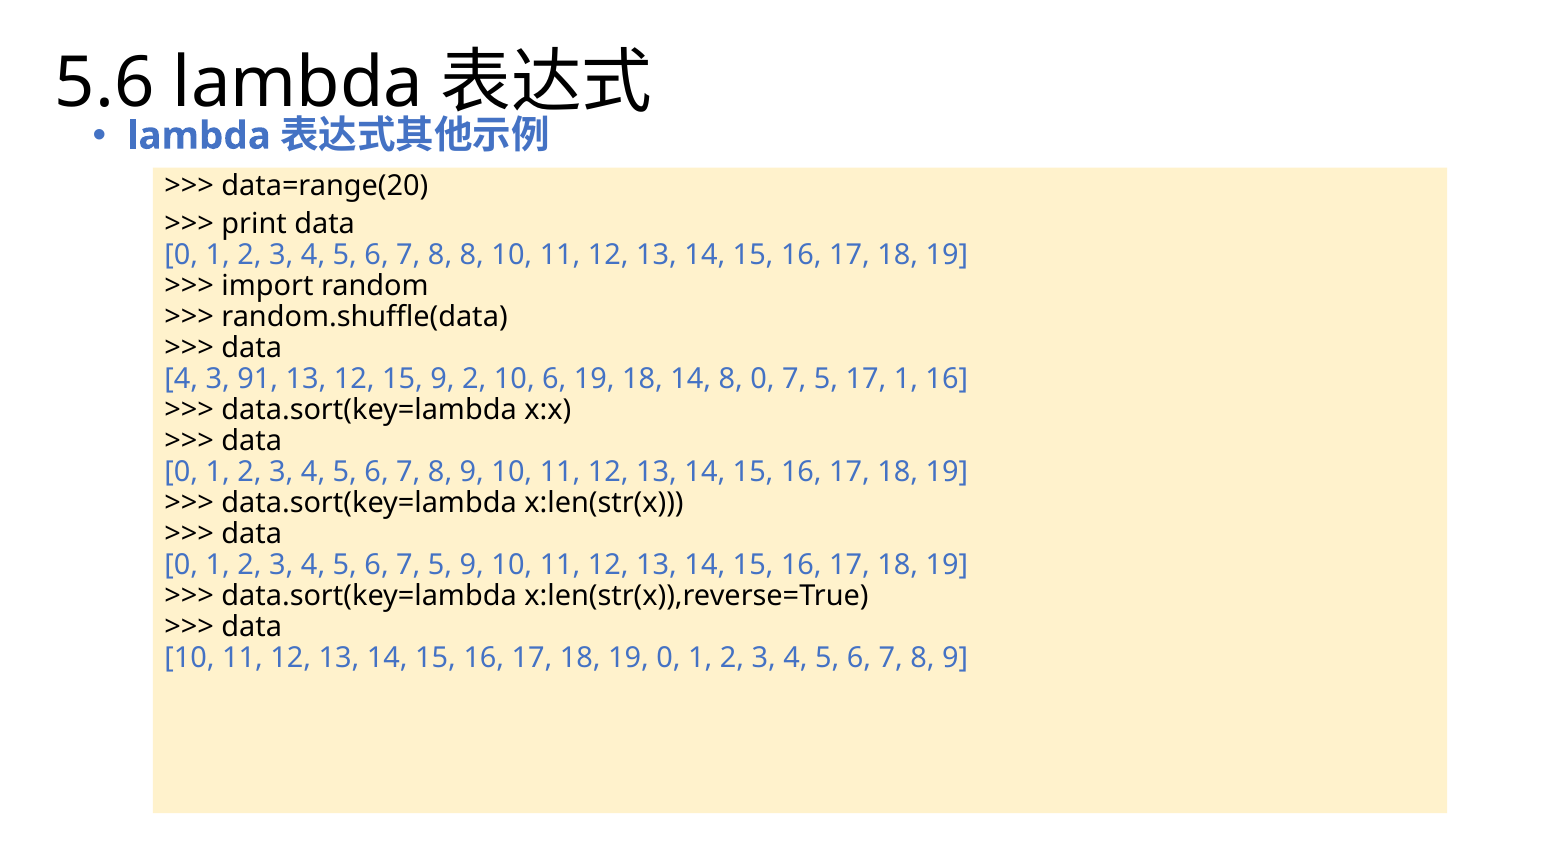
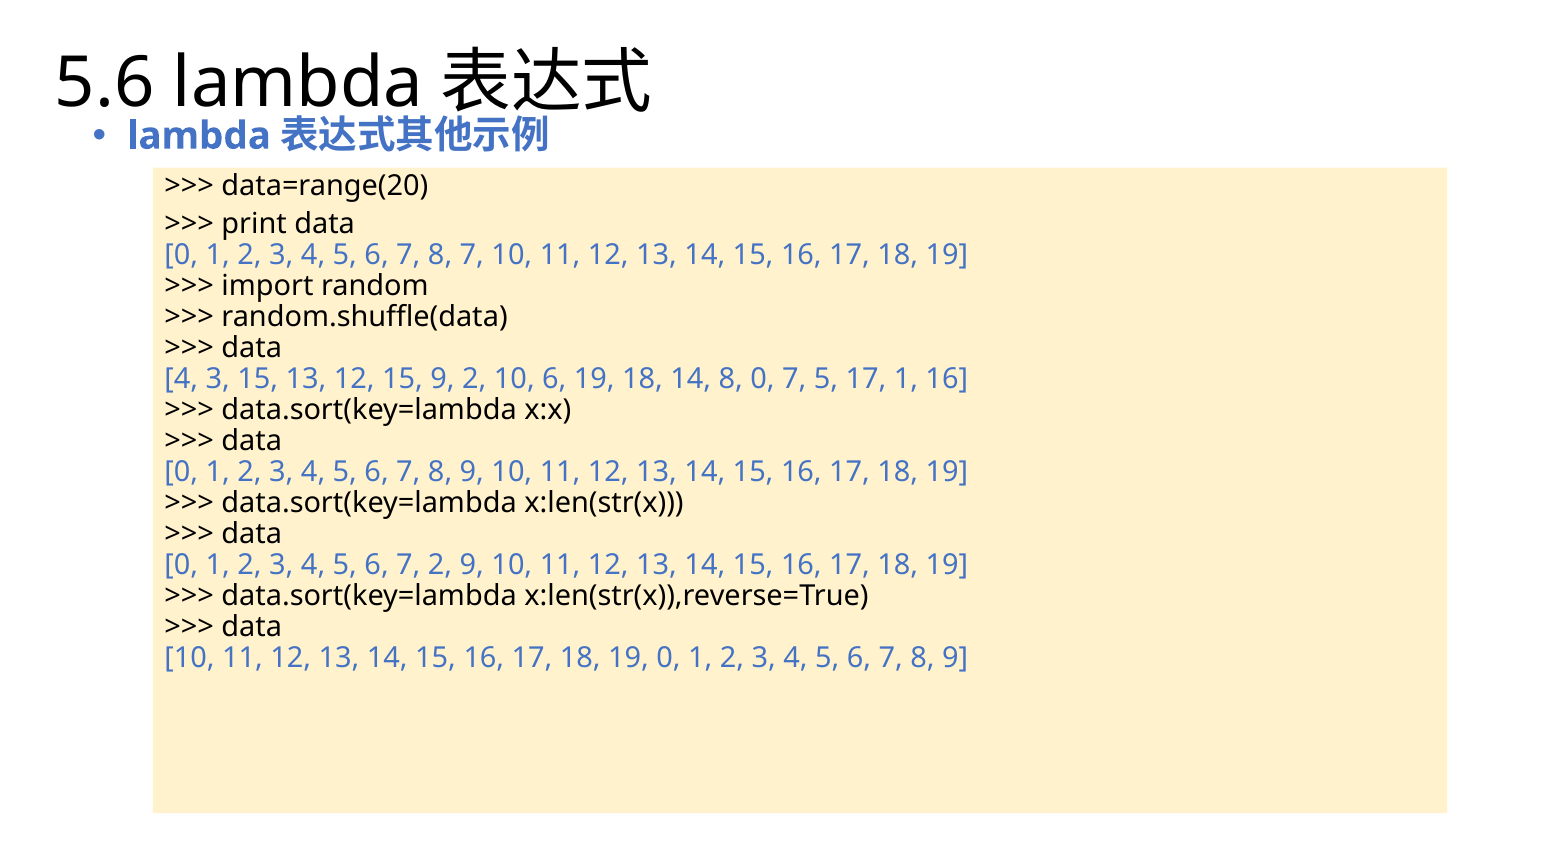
8 8: 8 -> 7 (472, 255)
3 91: 91 -> 15 (258, 379)
6 7 5: 5 -> 2 (440, 565)
